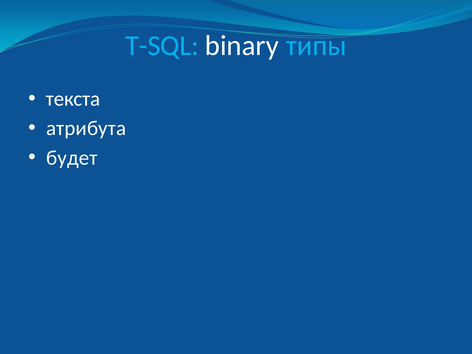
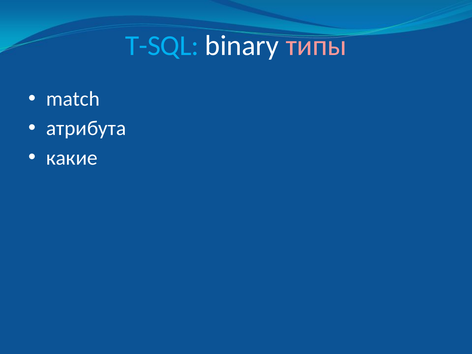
типы colour: light blue -> pink (316, 46)
текста: текста -> match (73, 99)
будет: будет -> какие (72, 158)
